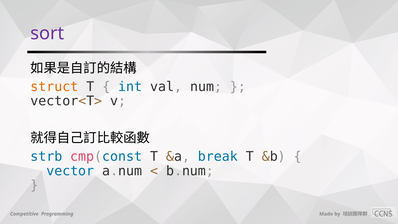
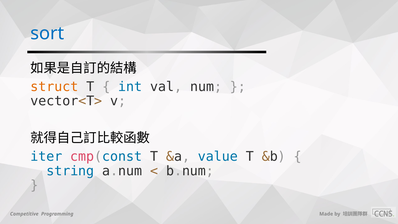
sort colour: purple -> blue (47, 33)
strb: strb -> iter (46, 156)
break: break -> value (218, 156)
vector: vector -> string (70, 171)
